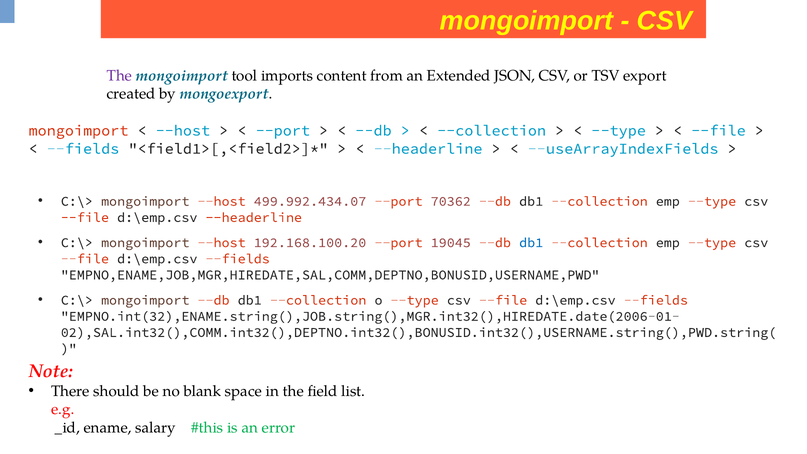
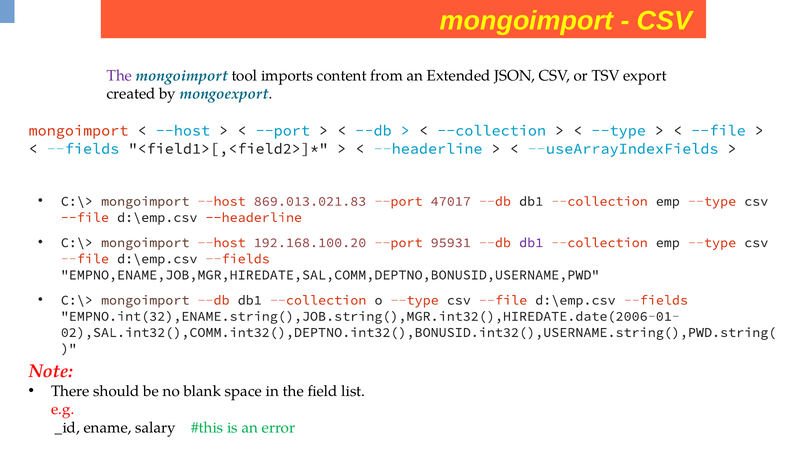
499.992.434.07: 499.992.434.07 -> 869.013.021.83 (310, 201)
70362: 70362 -> 47017 (451, 201)
19045: 19045 -> 95931 (451, 243)
db1 colour: blue -> purple (531, 243)
